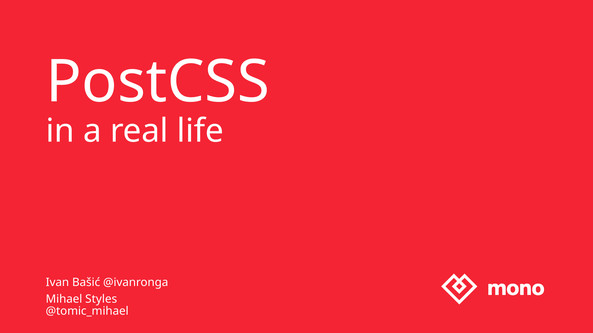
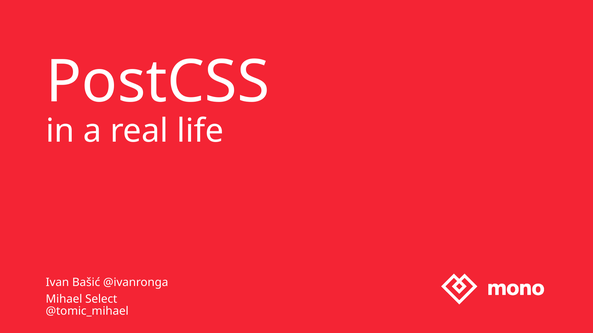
Styles: Styles -> Select (101, 300)
